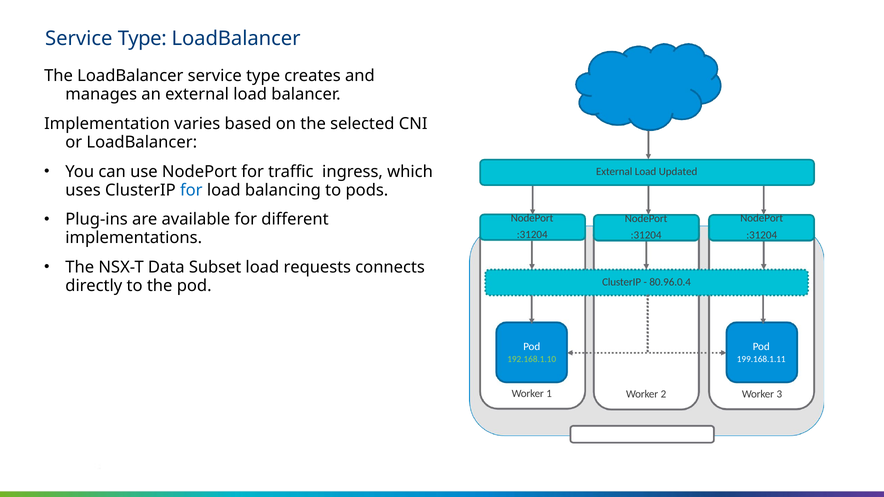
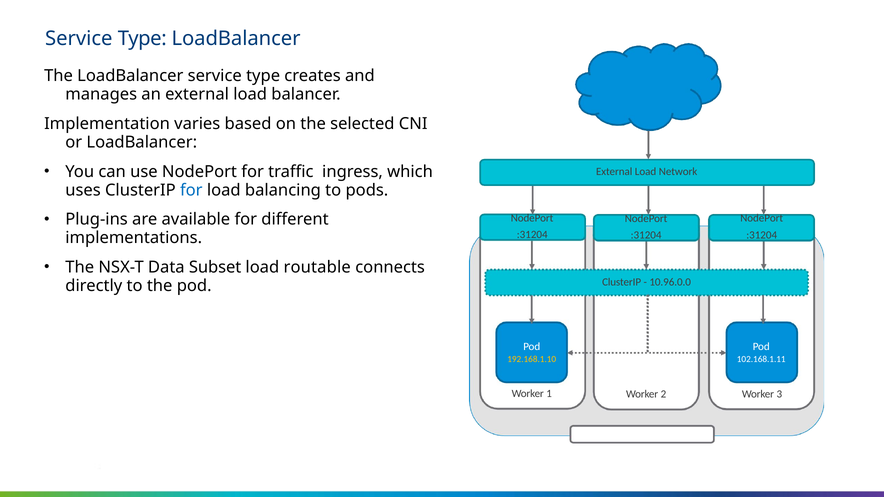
Updated: Updated -> Network (678, 172)
requests: requests -> routable (317, 268)
80.96.0.4: 80.96.0.4 -> 10.96.0.0 (670, 282)
192.168.1.10 colour: light green -> yellow (532, 359)
199.168.1.11: 199.168.1.11 -> 102.168.1.11 (761, 359)
